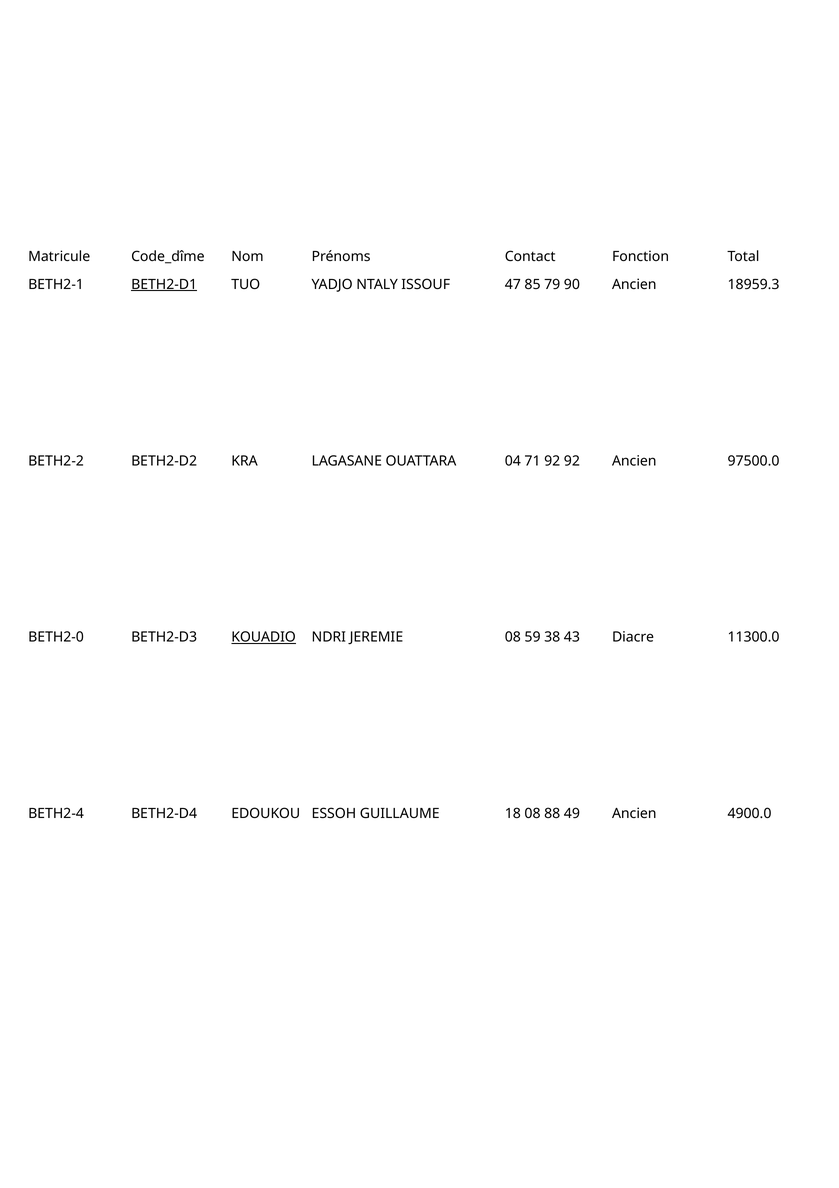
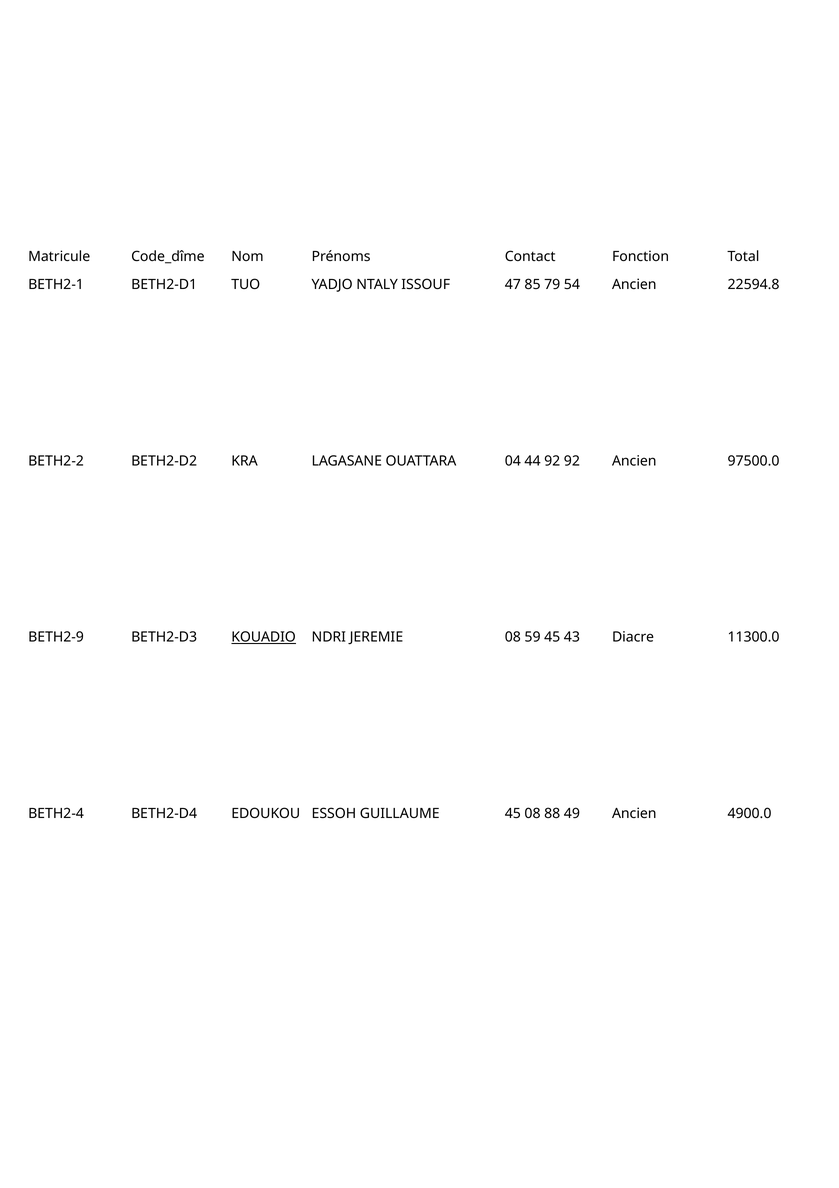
BETH2-D1 underline: present -> none (164, 284)
90: 90 -> 54 (572, 284)
18959.3: 18959.3 -> 22594.8 (754, 284)
71: 71 -> 44 (533, 461)
BETH2-0: BETH2-0 -> BETH2-9 (56, 637)
59 38: 38 -> 45 (552, 637)
GUILLAUME 18: 18 -> 45 (513, 813)
